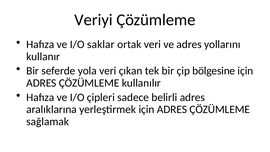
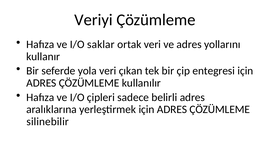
bölgesine: bölgesine -> entegresi (214, 71)
sağlamak: sağlamak -> silinebilir (48, 122)
